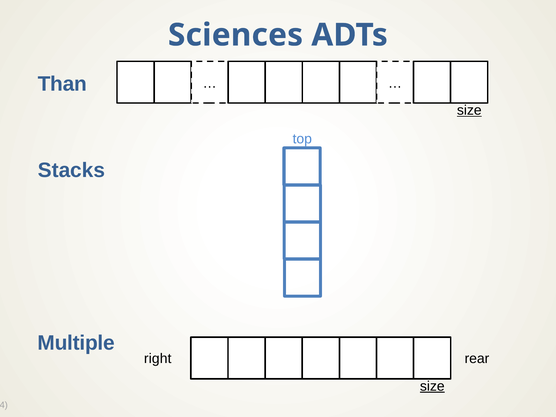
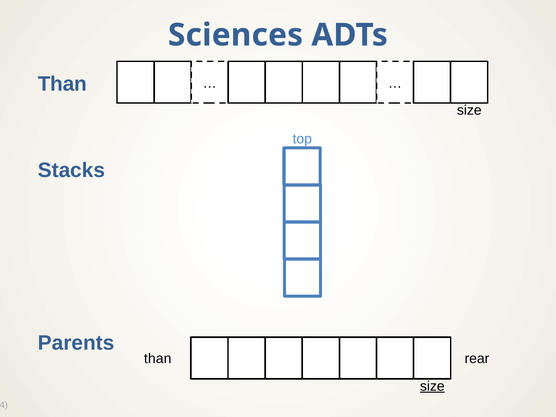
size underline: present -> none (469, 110)
Multiple: Multiple -> Parents (76, 343)
right: right -> than (158, 359)
